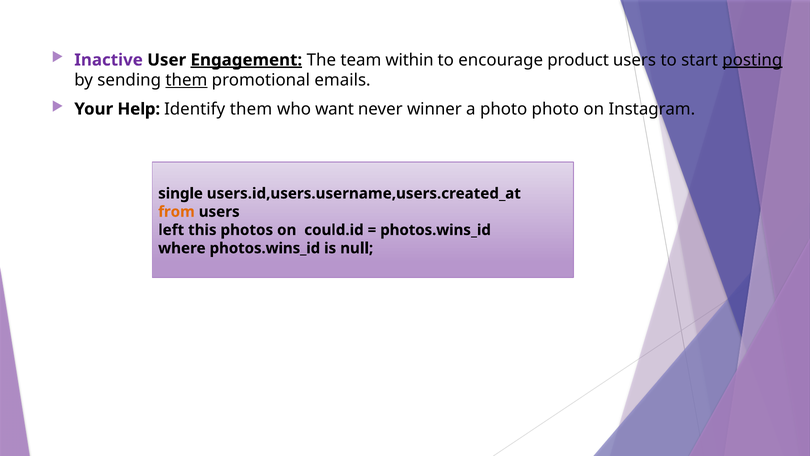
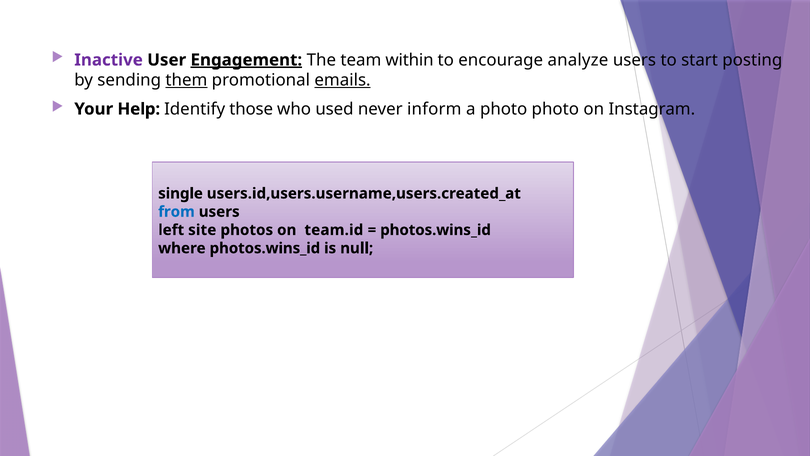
product: product -> analyze (578, 60)
posting underline: present -> none (752, 60)
emails underline: none -> present (343, 80)
Identify them: them -> those (251, 109)
want: want -> used (334, 109)
winner: winner -> inform (434, 109)
from colour: orange -> blue (176, 212)
this: this -> site (202, 230)
could.id: could.id -> team.id (334, 230)
